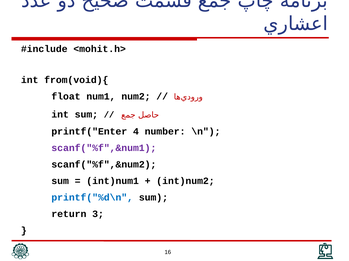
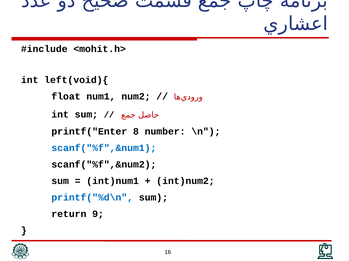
from(void){: from(void){ -> left(void){ (76, 80)
4: 4 -> 8 (136, 132)
scanf("%f",&num1 colour: purple -> blue (104, 148)
3: 3 -> 9 (98, 214)
